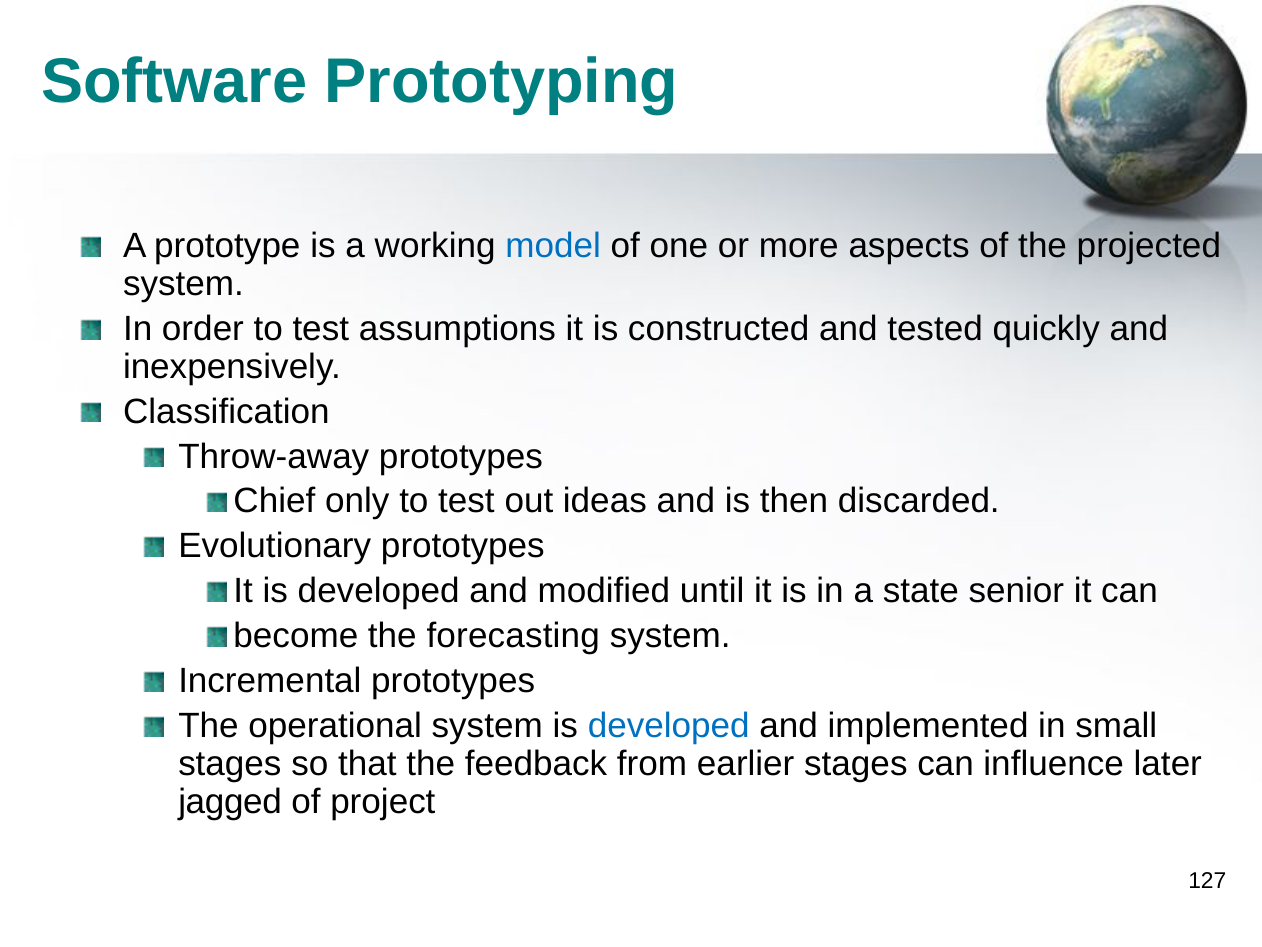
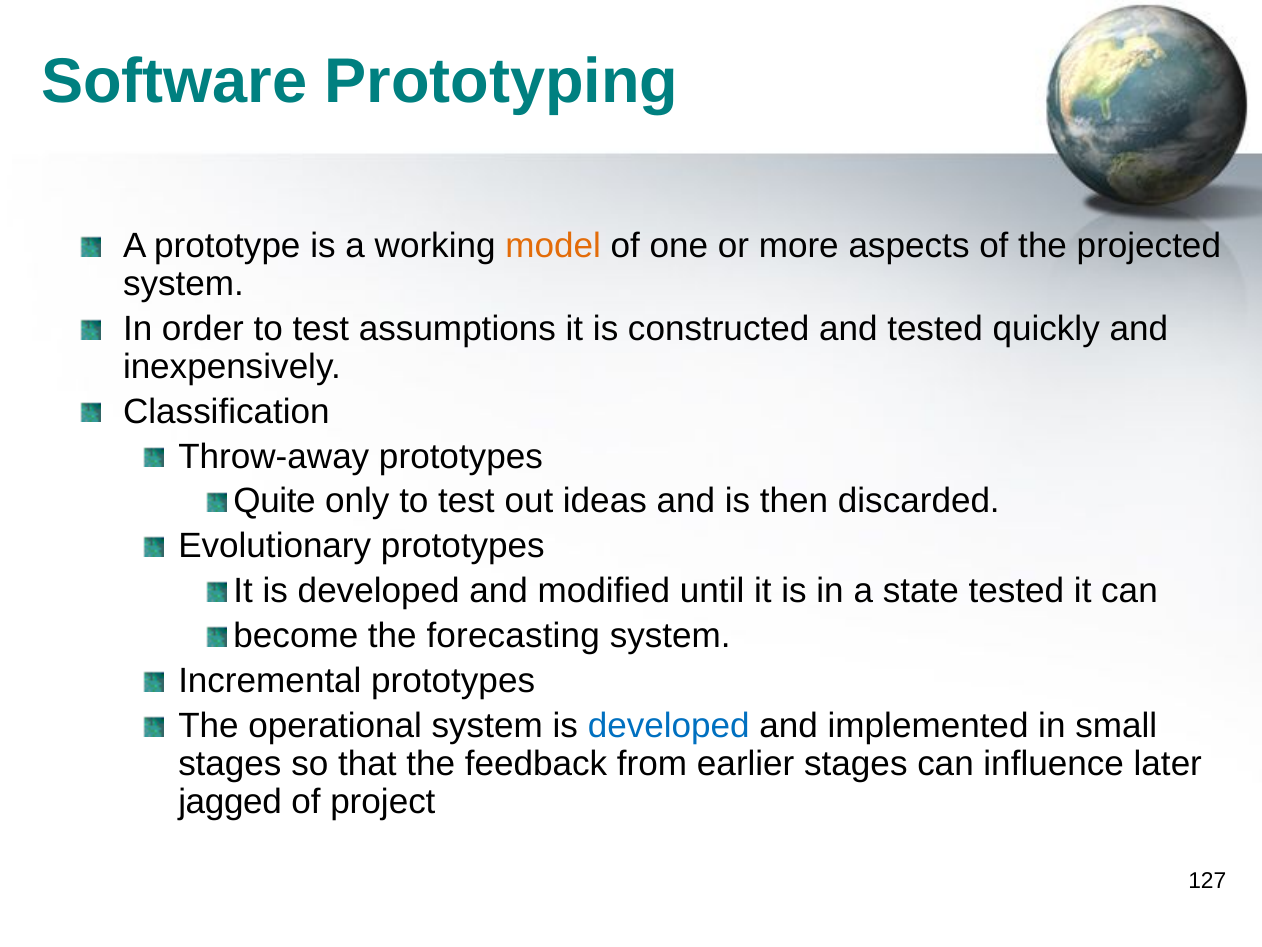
model colour: blue -> orange (553, 246)
Chief: Chief -> Quite (275, 501)
state senior: senior -> tested (1016, 591)
